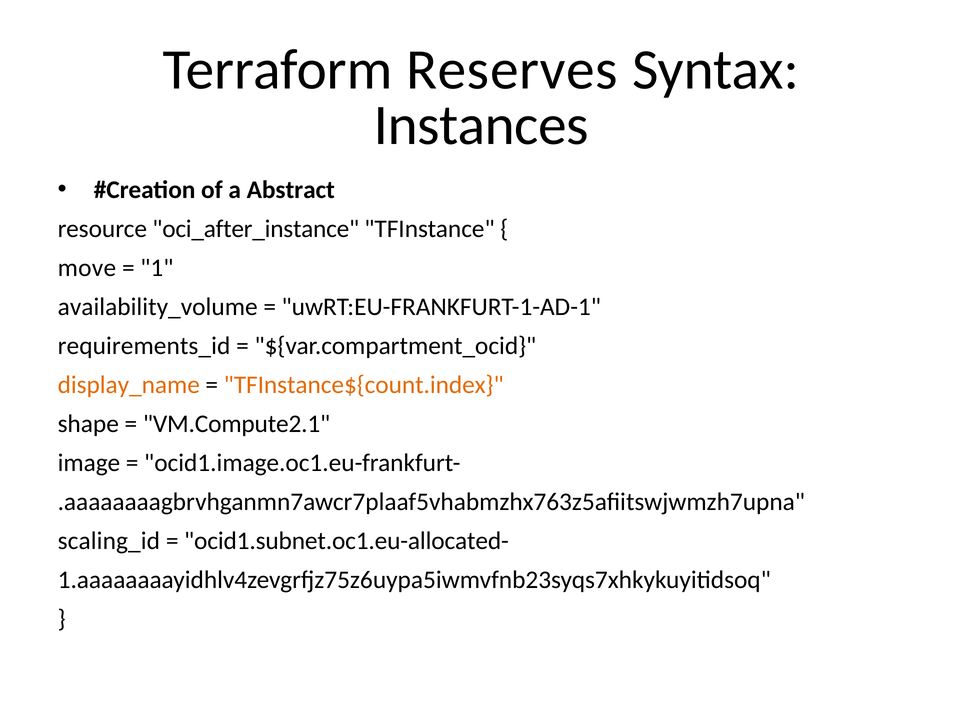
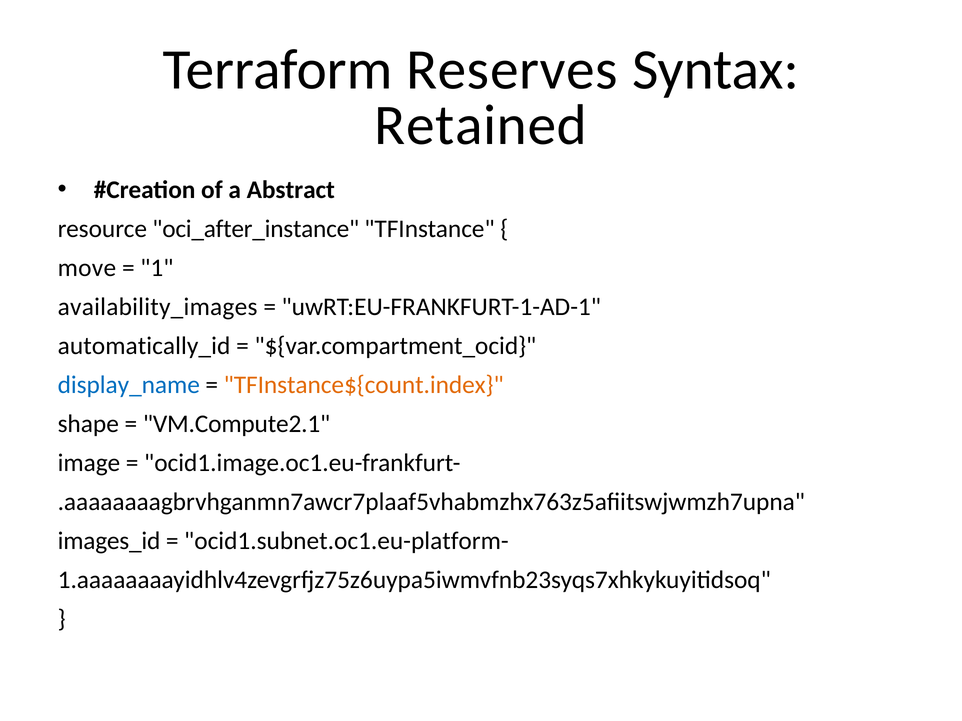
Instances: Instances -> Retained (481, 125)
availability_volume: availability_volume -> availability_images (158, 307)
requirements_id: requirements_id -> automatically_id (144, 346)
display_name colour: orange -> blue (129, 385)
scaling_id: scaling_id -> images_id (109, 541)
ocid1.subnet.oc1.eu-allocated-: ocid1.subnet.oc1.eu-allocated- -> ocid1.subnet.oc1.eu-platform- (346, 541)
